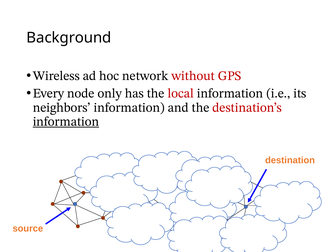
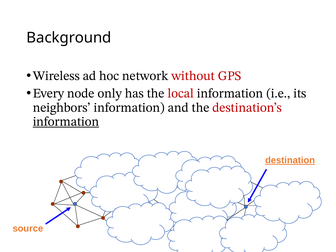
destination underline: none -> present (290, 160)
